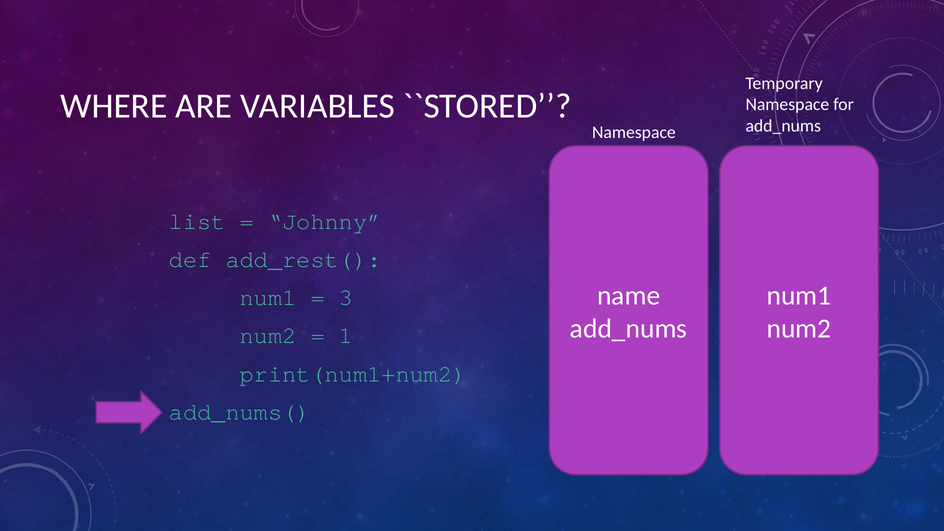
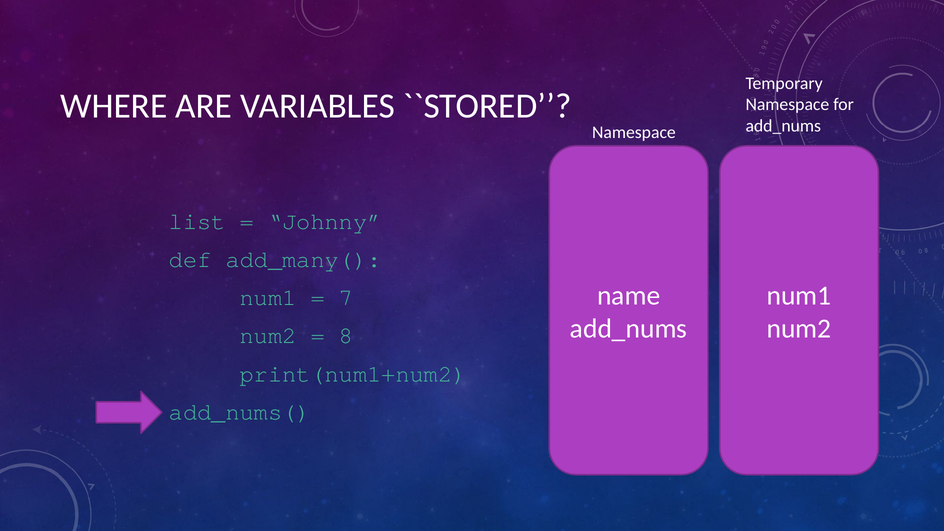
add_rest(: add_rest( -> add_many( (304, 259)
3: 3 -> 7 (346, 298)
1: 1 -> 8 (346, 336)
